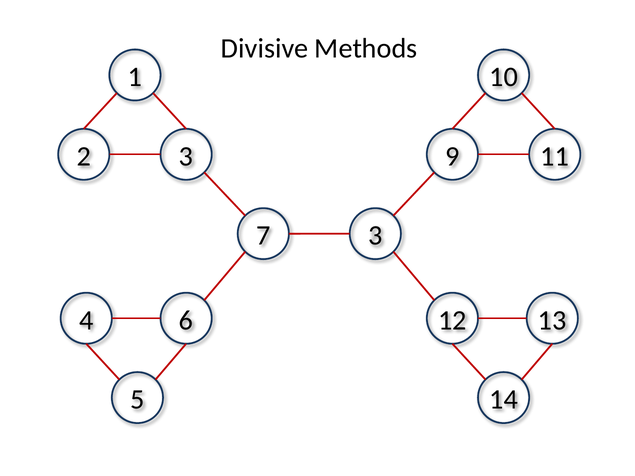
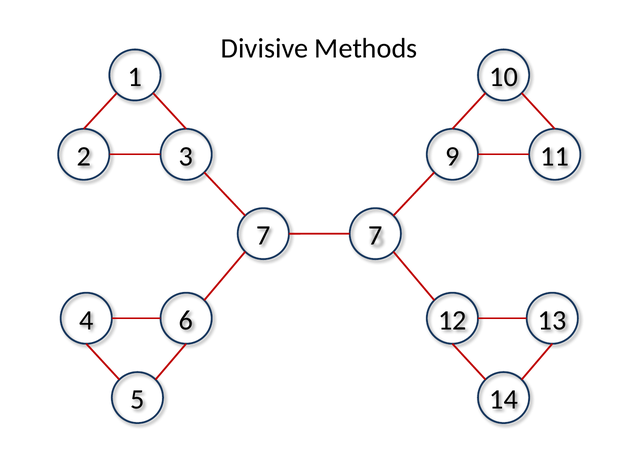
7 3: 3 -> 7 (375, 236)
